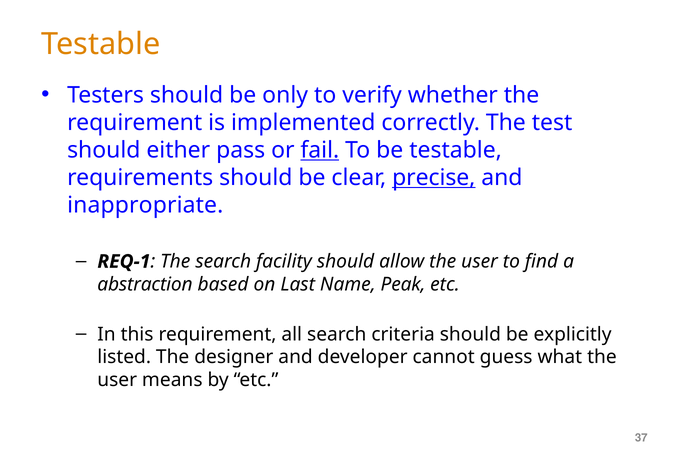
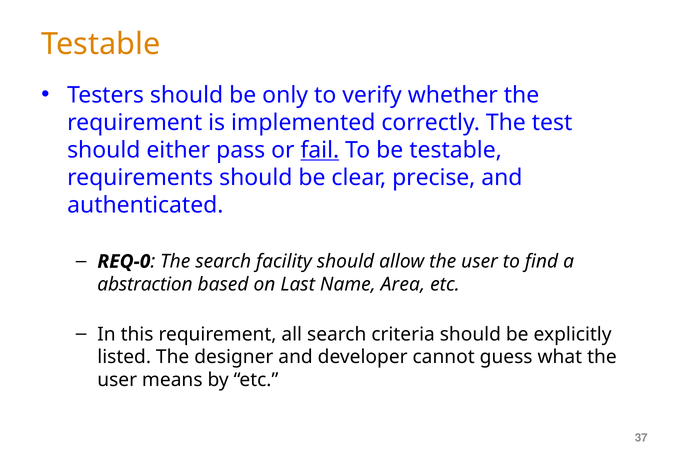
precise underline: present -> none (434, 178)
inappropriate: inappropriate -> authenticated (145, 205)
REQ-1: REQ-1 -> REQ-0 (124, 262)
Peak: Peak -> Area (403, 285)
